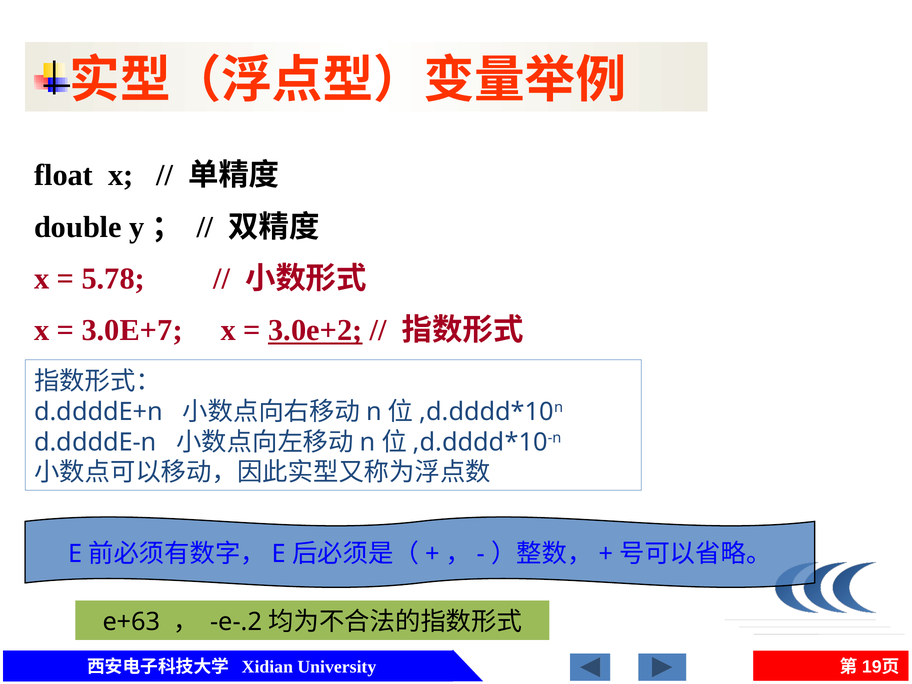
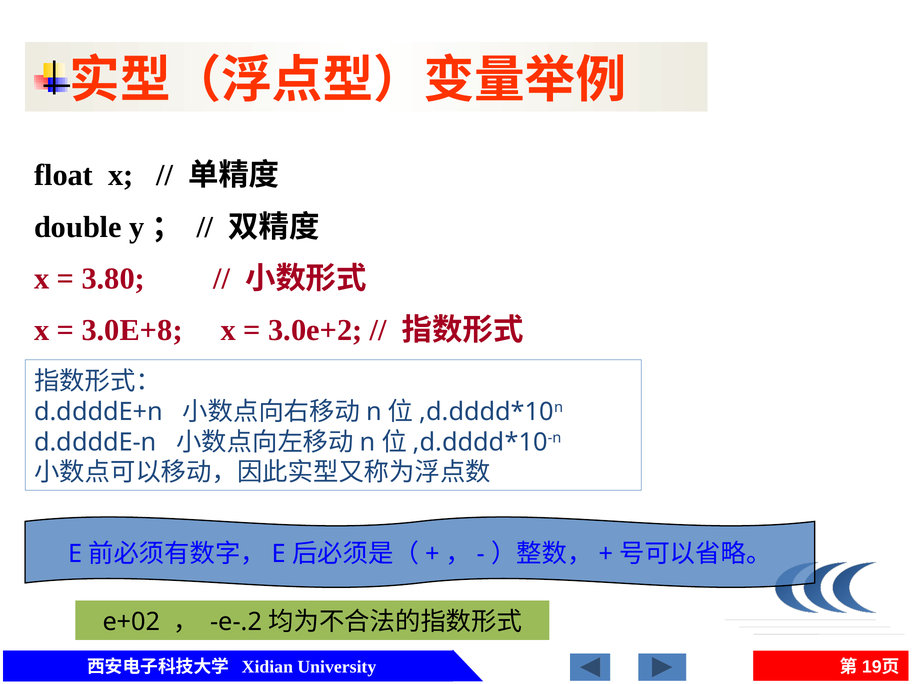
5.78: 5.78 -> 3.80 (113, 279)
3.0E+7: 3.0E+7 -> 3.0E+8 (132, 330)
3.0e+2 underline: present -> none (315, 330)
e+63: e+63 -> e+02 (132, 622)
